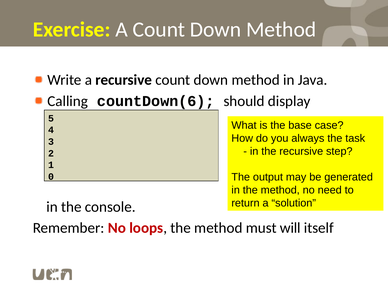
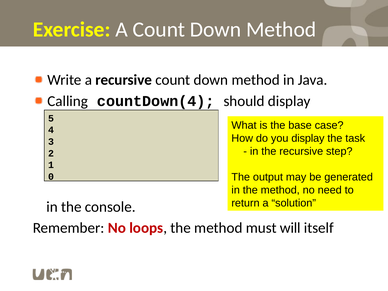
countDown(6: countDown(6 -> countDown(4 (156, 101)
you always: always -> display (308, 138)
